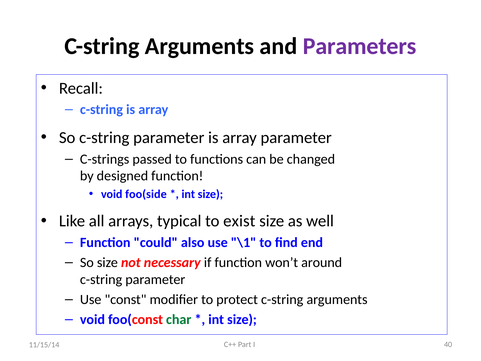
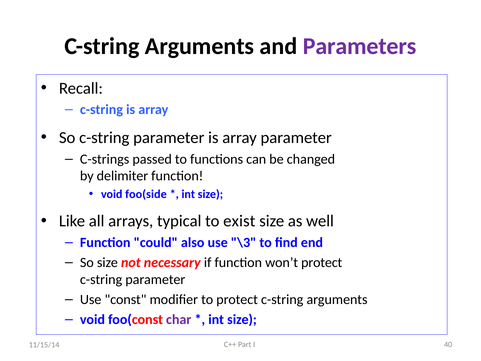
designed: designed -> delimiter (122, 176)
\1: \1 -> \3 (244, 242)
won’t around: around -> protect (322, 262)
char colour: green -> purple (179, 319)
